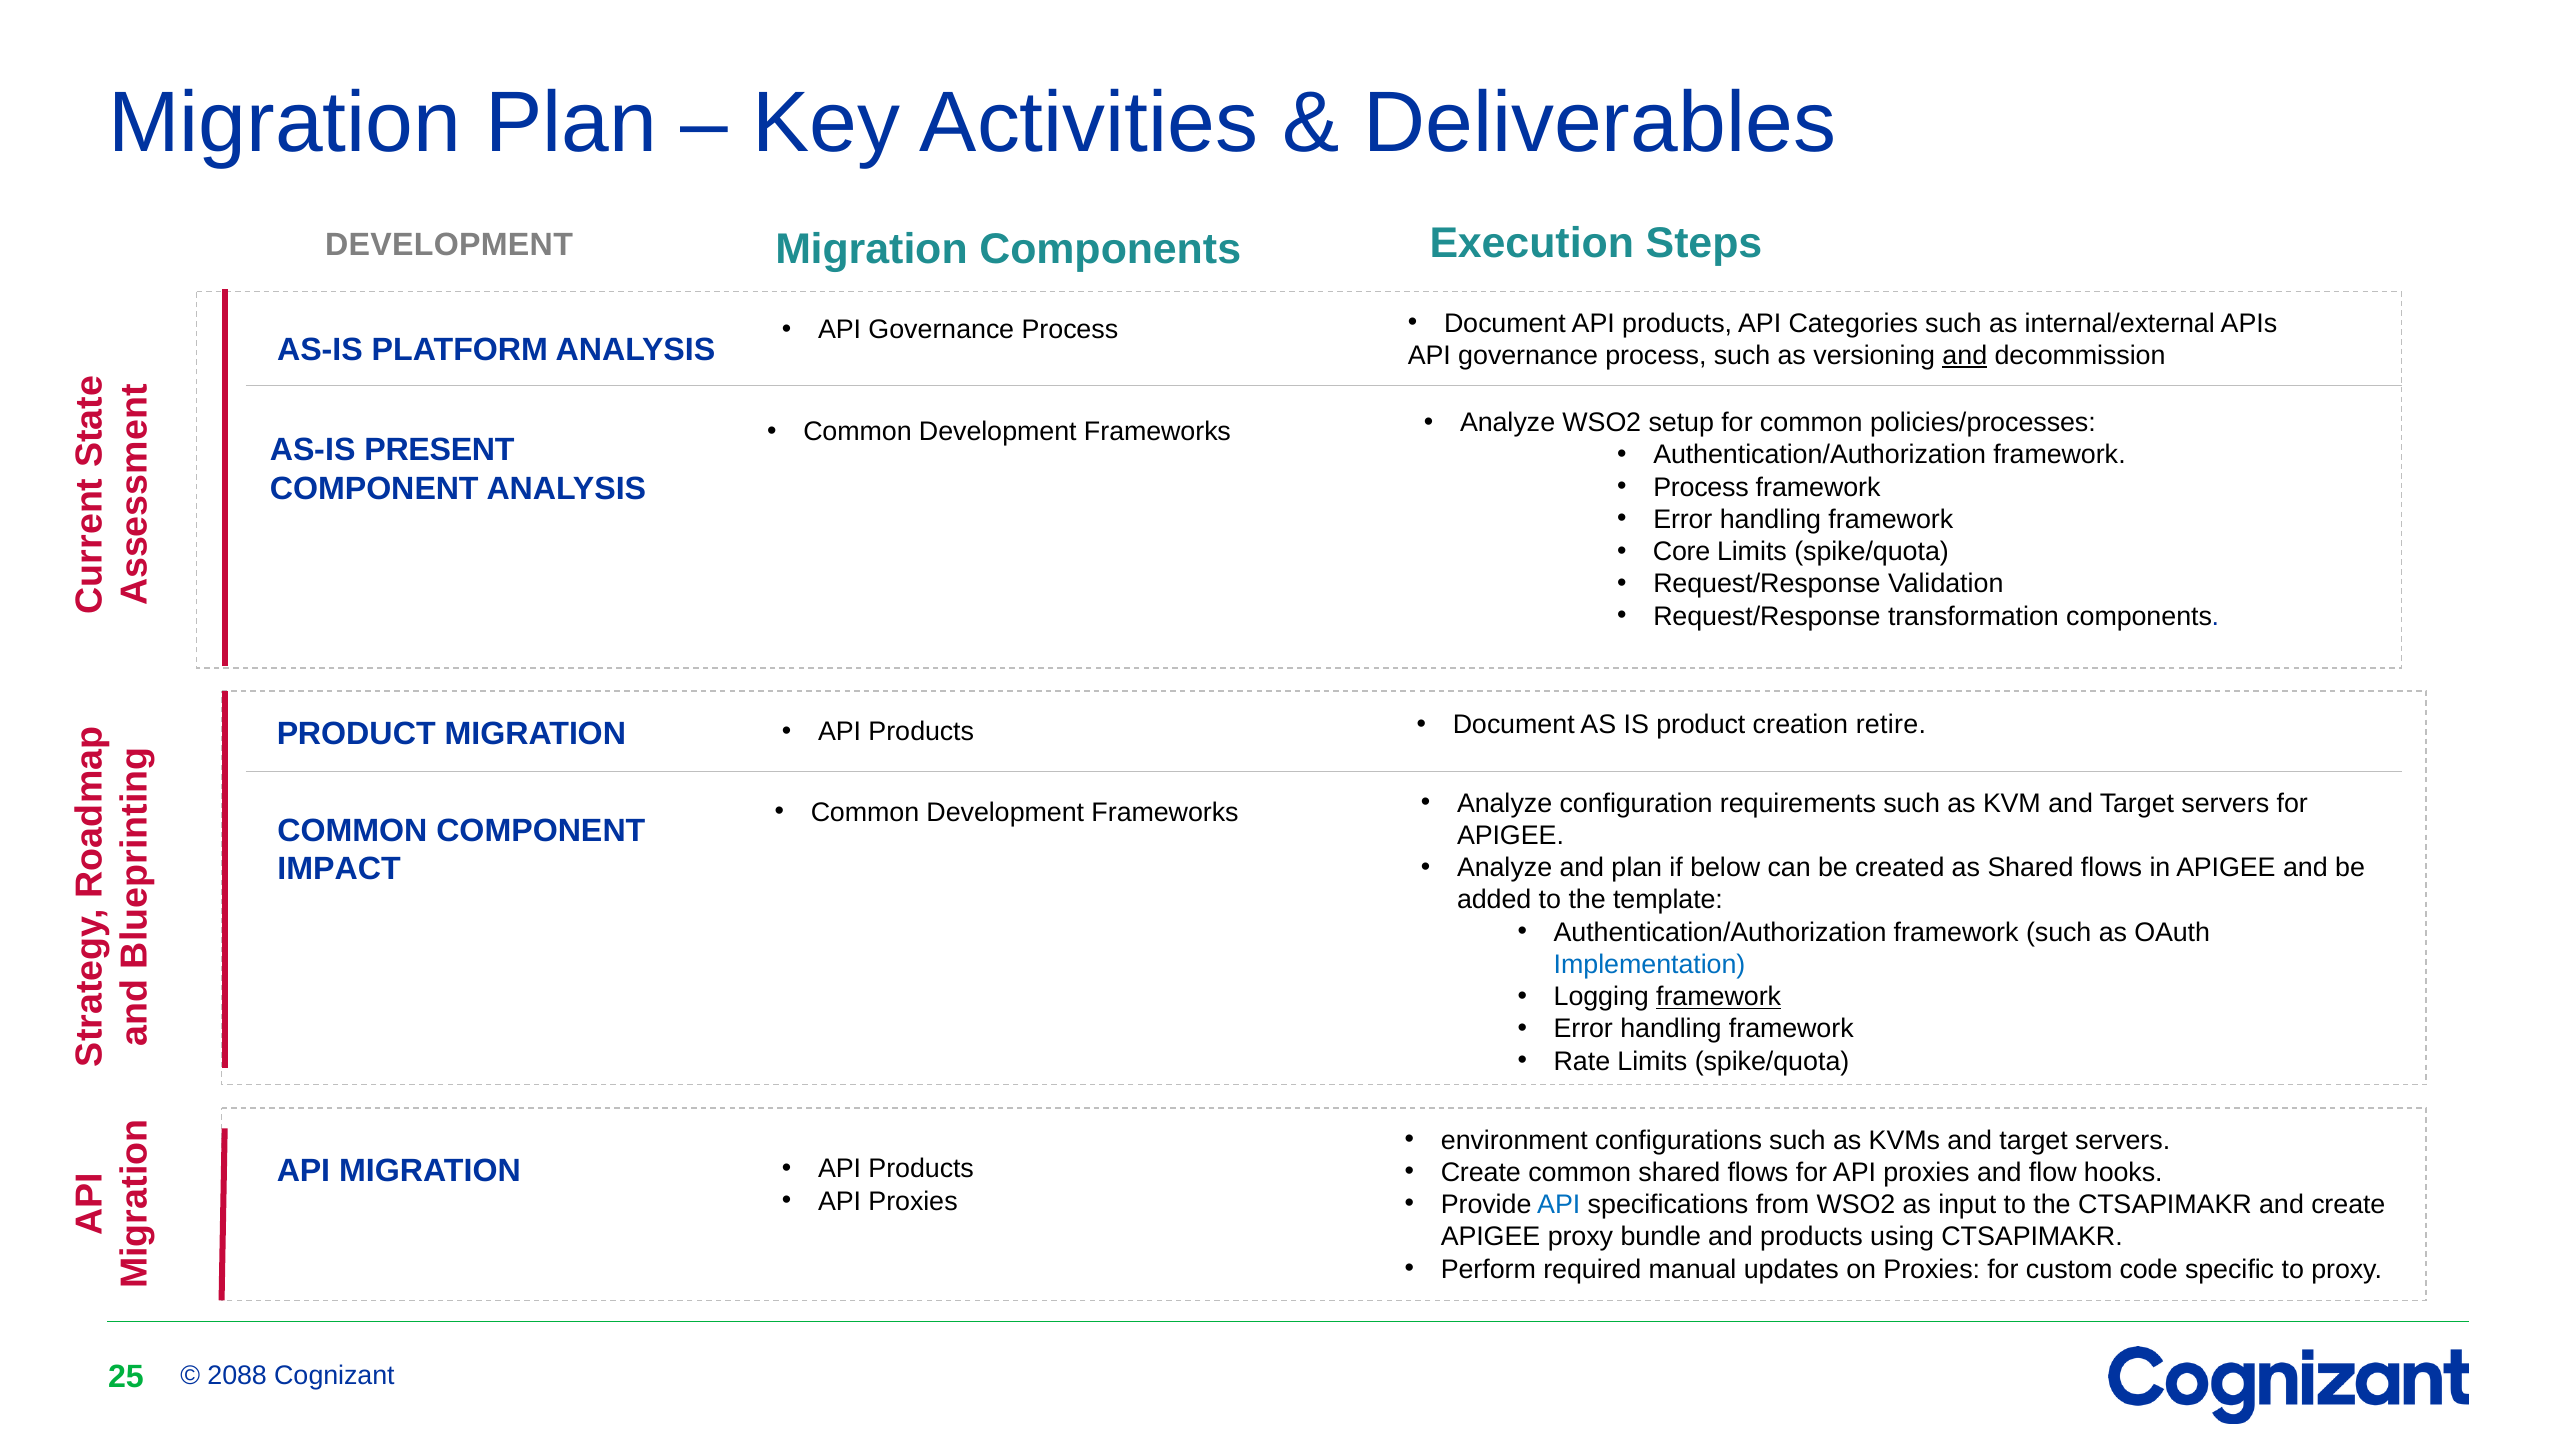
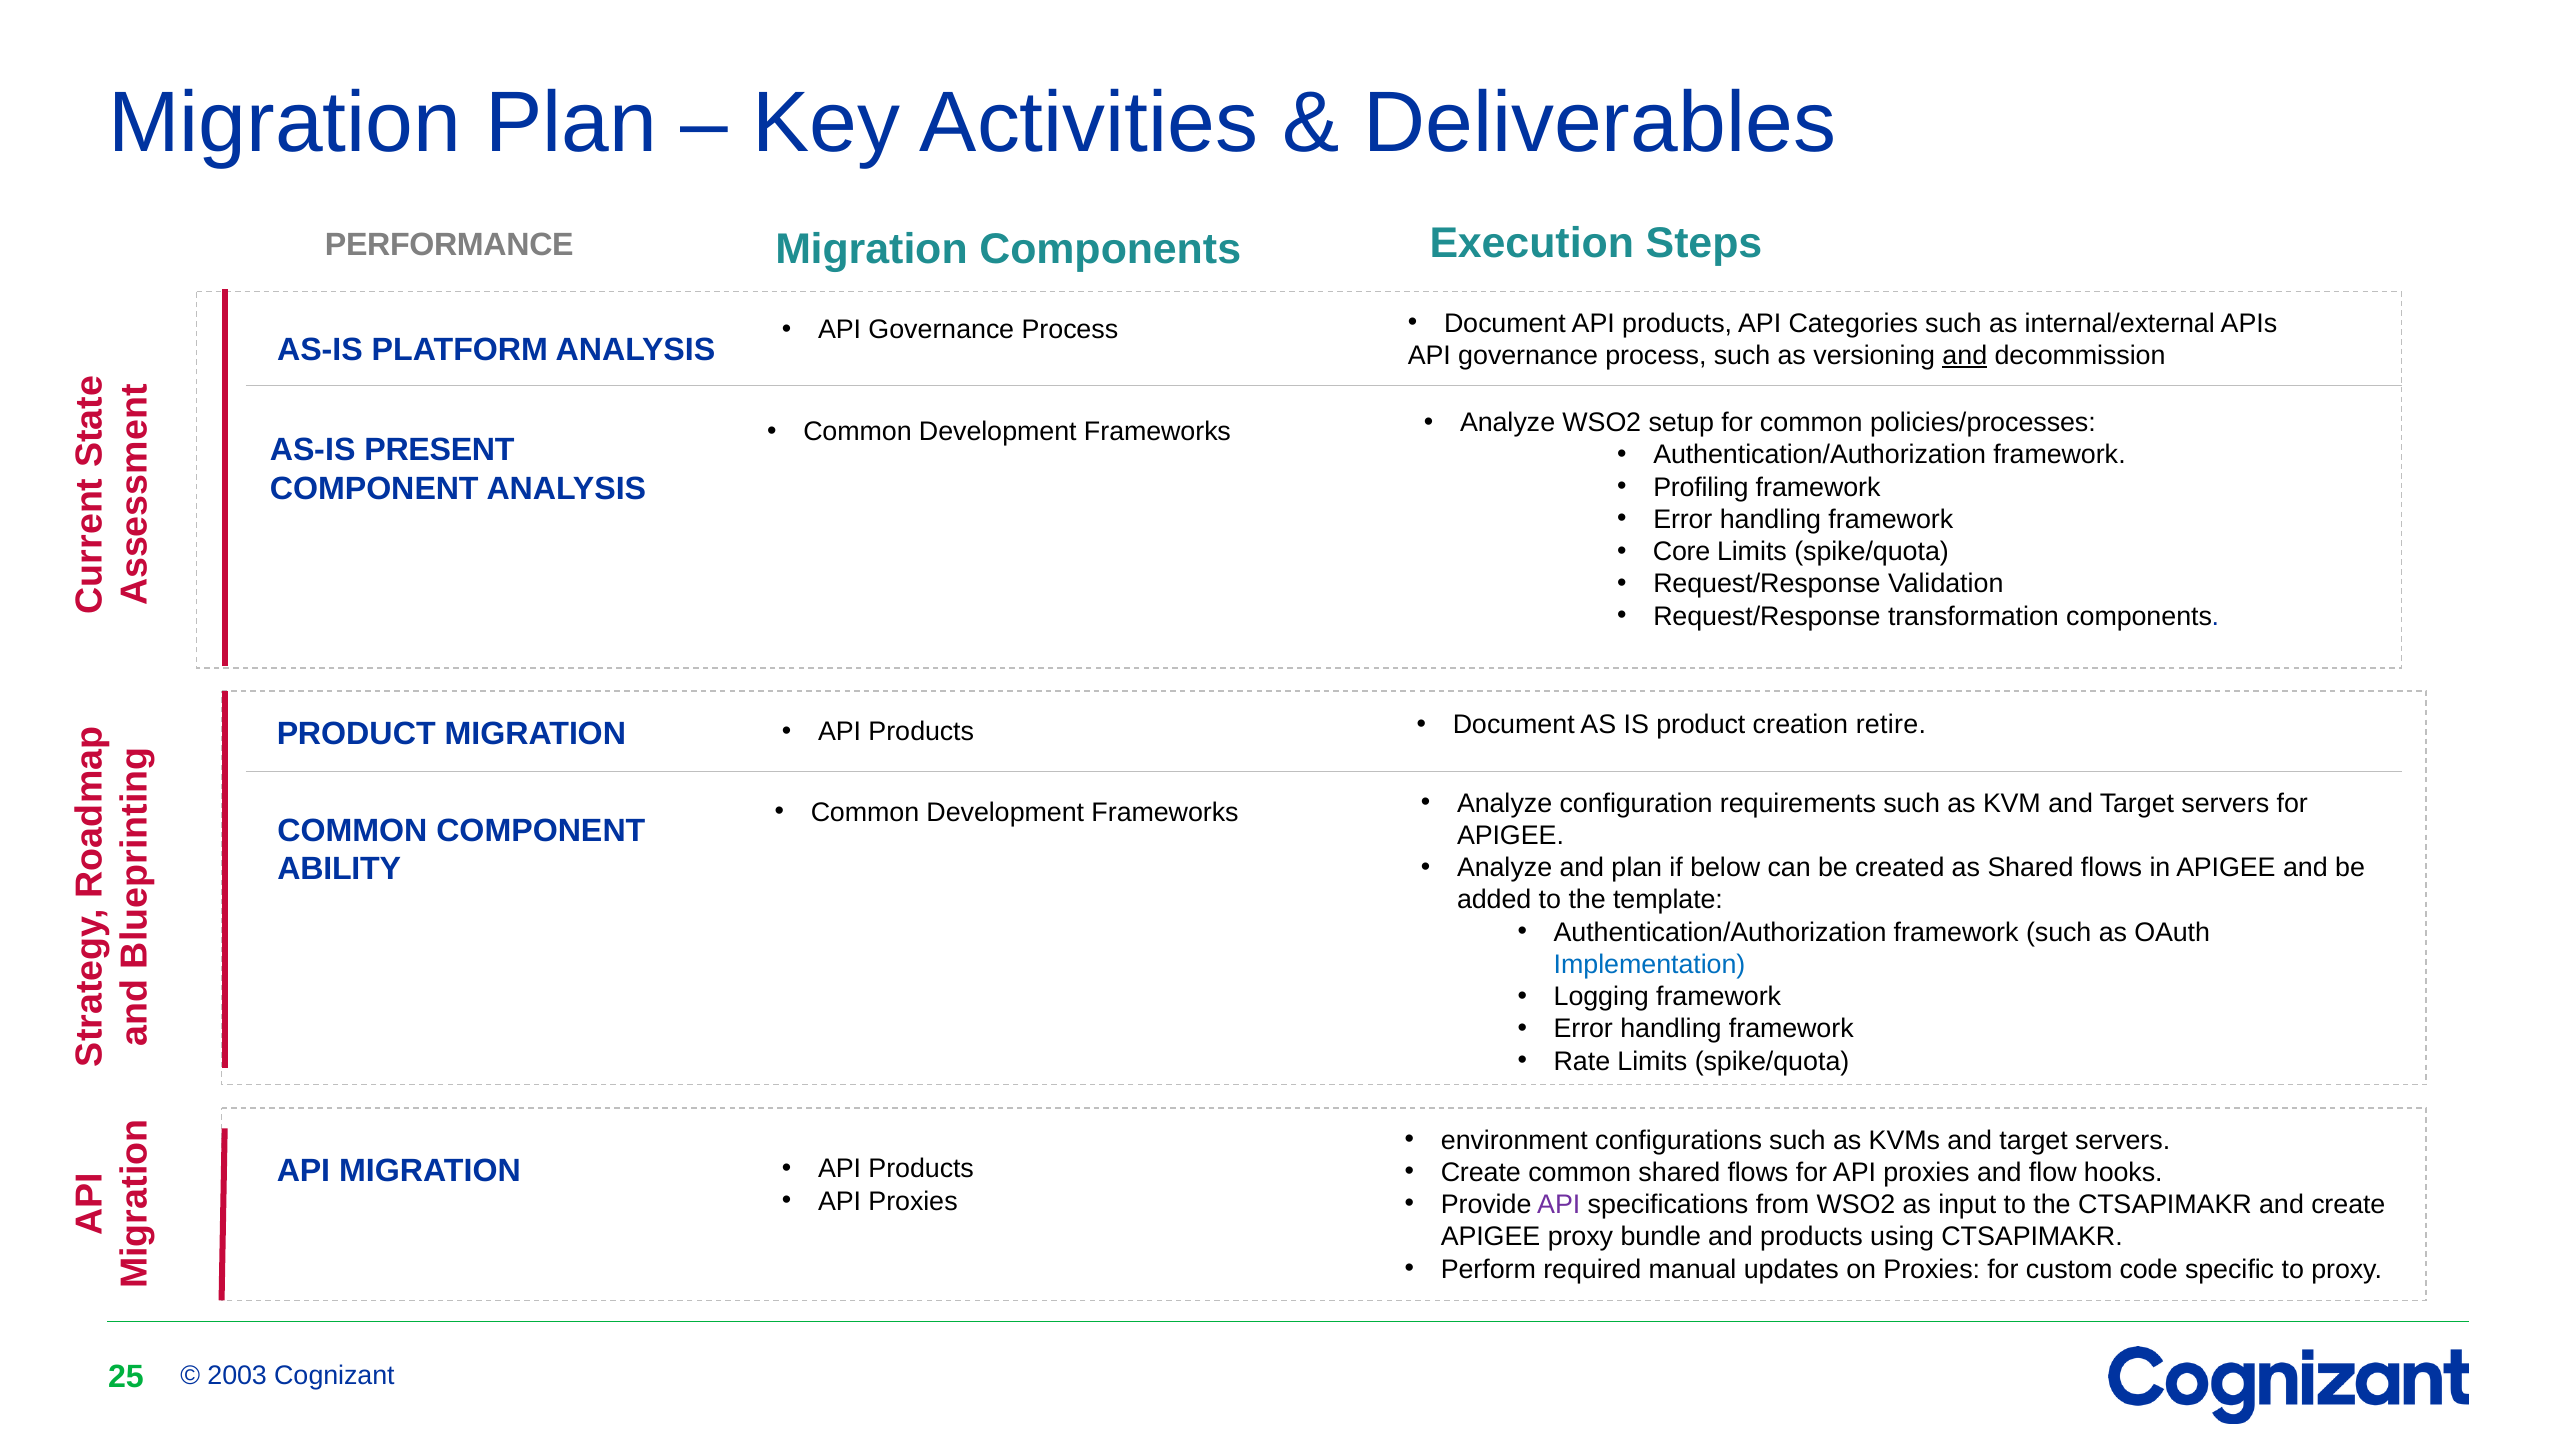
DEVELOPMENT: DEVELOPMENT -> PERFORMANCE (449, 245)
Process: Process -> Profiling (1701, 487)
IMPACT: IMPACT -> ABILITY (339, 869)
framework underline: present -> none (1719, 997)
API colour: blue -> purple (1559, 1205)
2088: 2088 -> 2003 (237, 1376)
